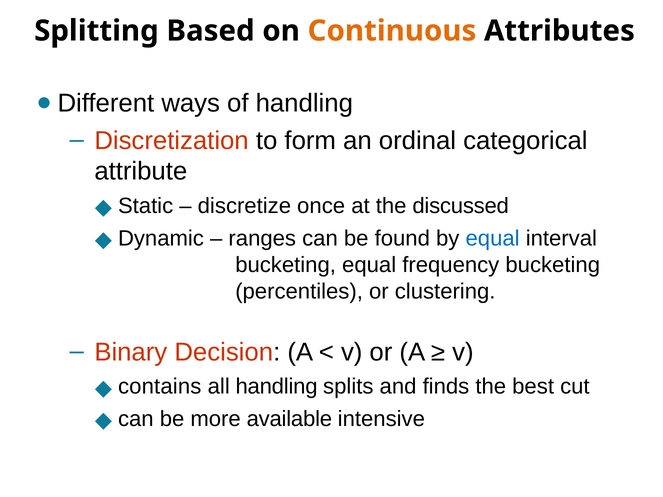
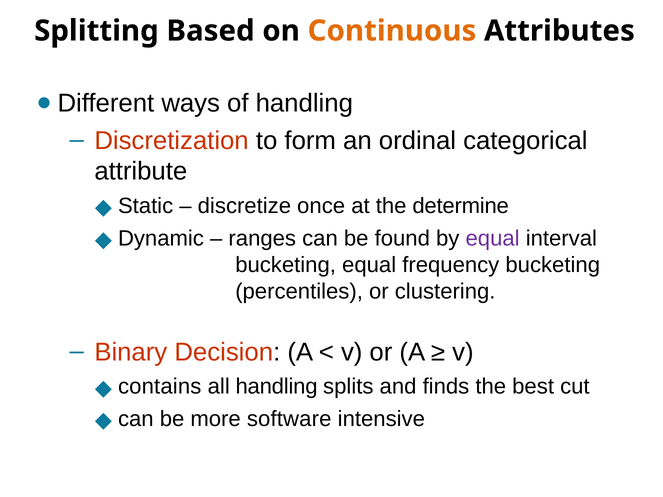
discussed: discussed -> determine (461, 206)
equal colour: blue -> purple (493, 238)
available: available -> software (289, 419)
